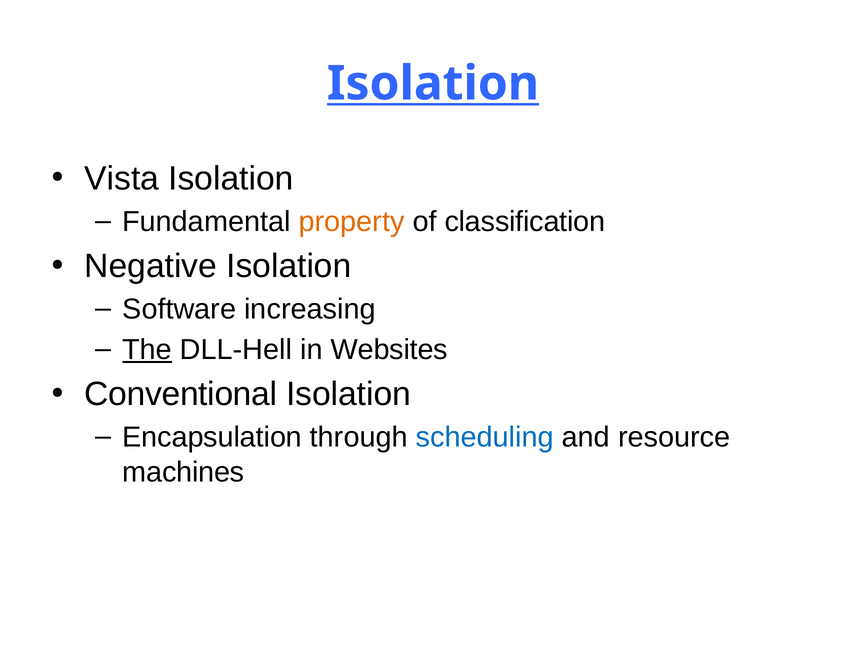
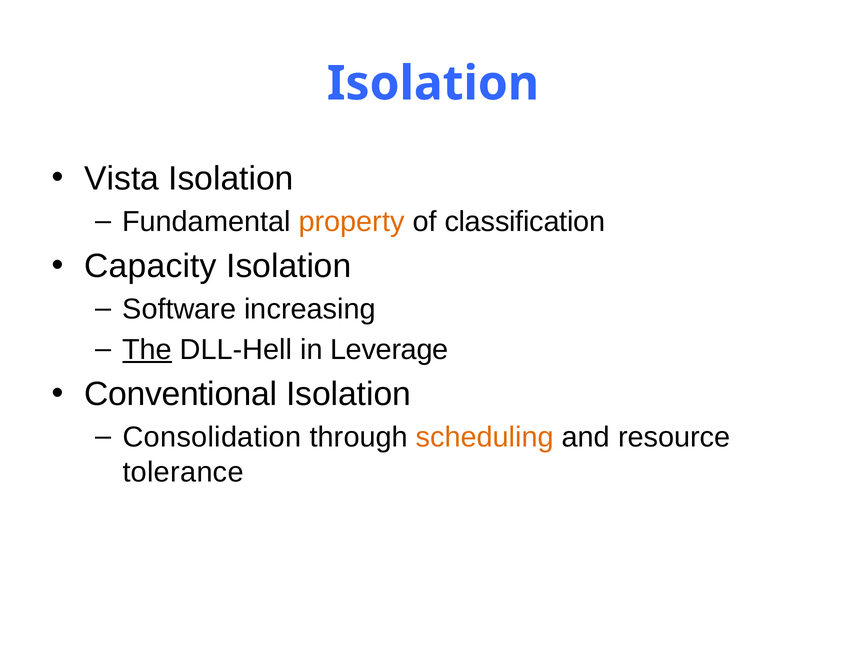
Isolation underline: present -> none (433, 83)
Negative: Negative -> Capacity (151, 266)
Websites: Websites -> Leverage (389, 349)
Encapsulation: Encapsulation -> Consolidation (212, 437)
scheduling colour: blue -> orange (485, 437)
machines: machines -> tolerance (183, 472)
